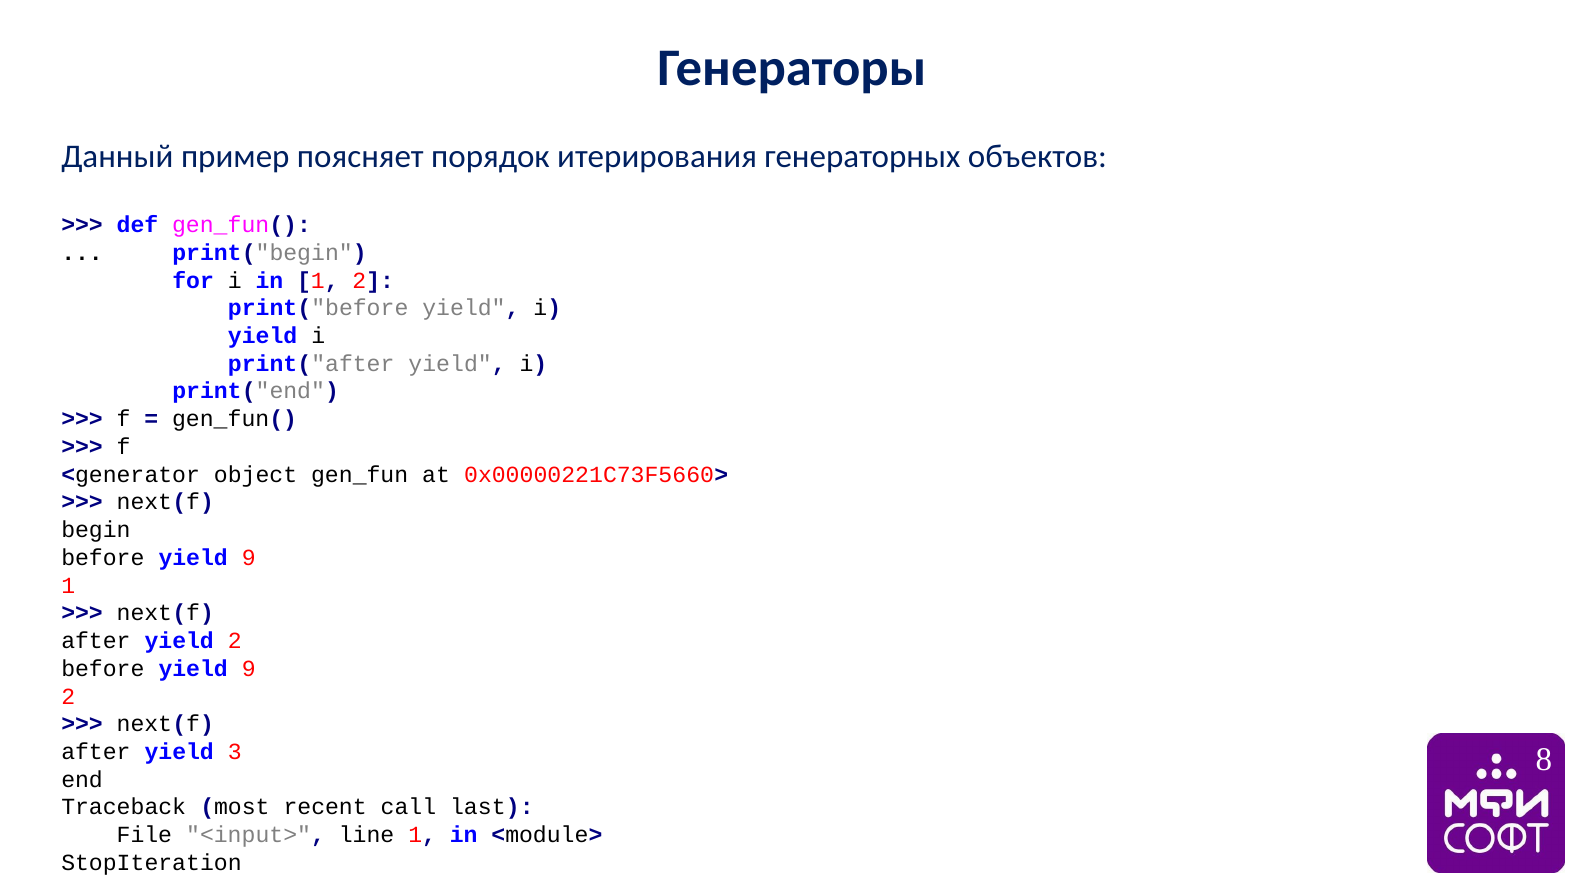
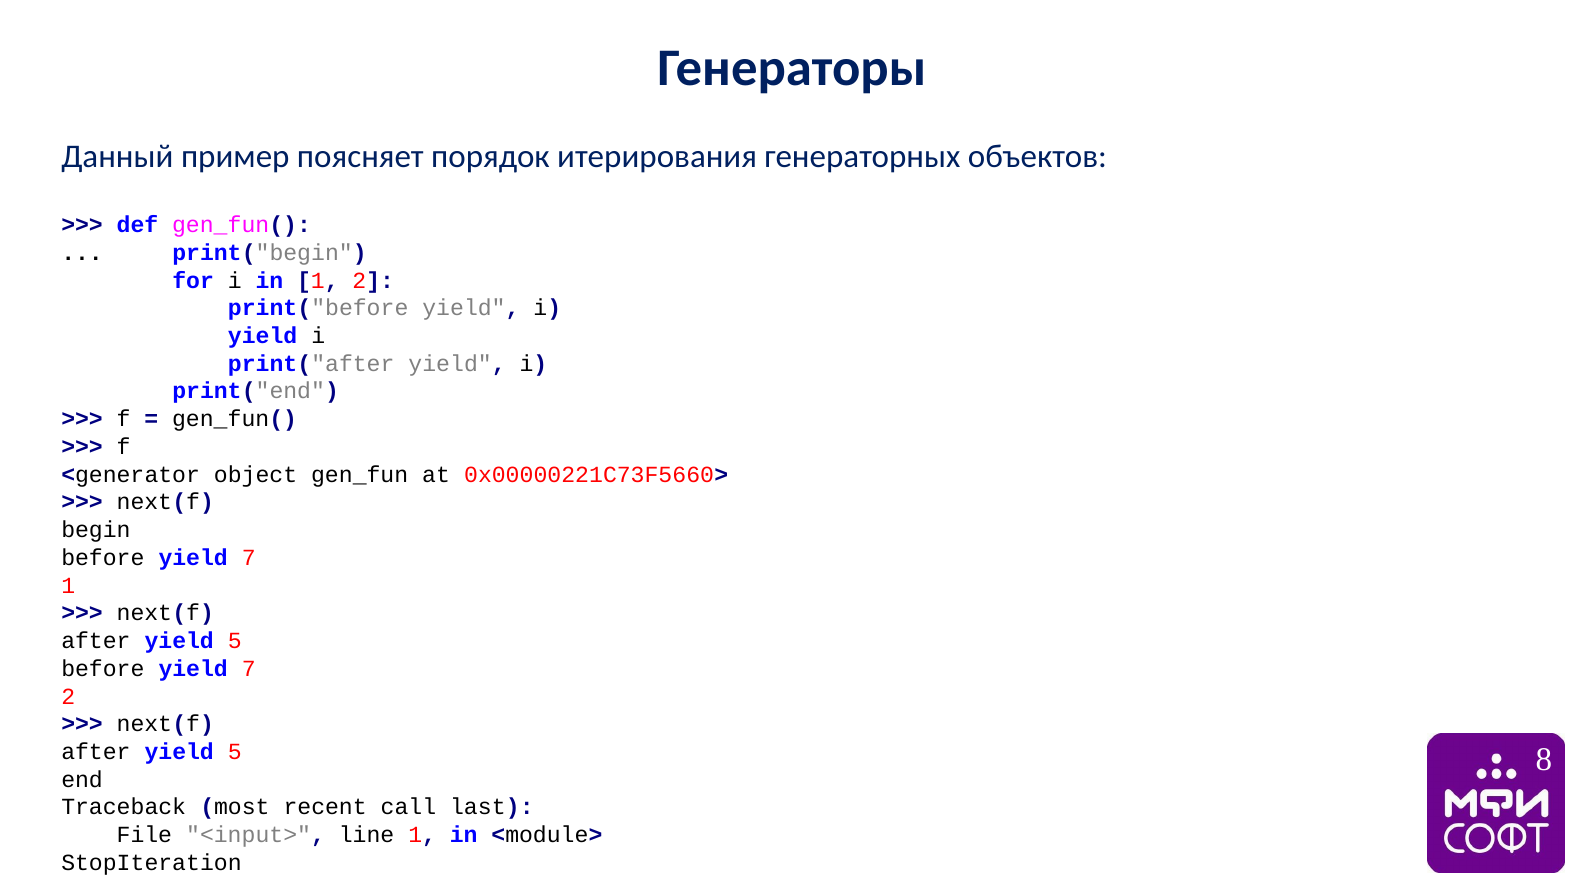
9: 9 -> 7 (249, 558)
2: 2 -> 5 (235, 641)
9: 9 -> 7 (249, 669)
3: 3 -> 5 (235, 752)
